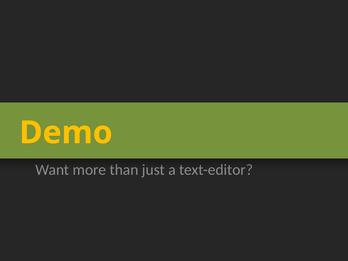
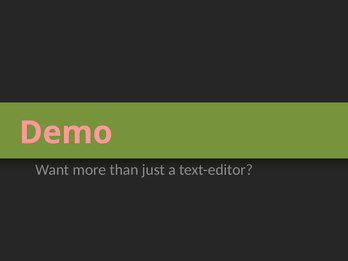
Demo colour: yellow -> pink (66, 133)
